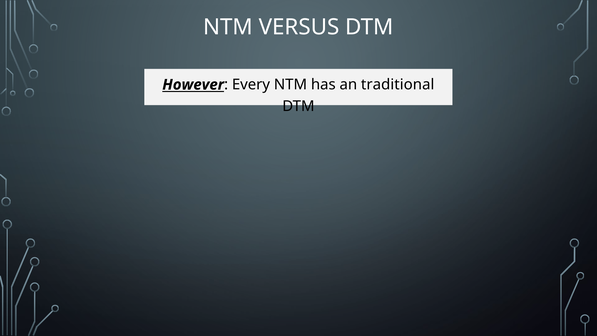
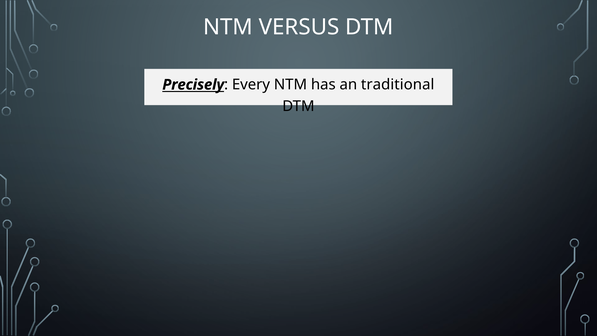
However: However -> Precisely (193, 85)
